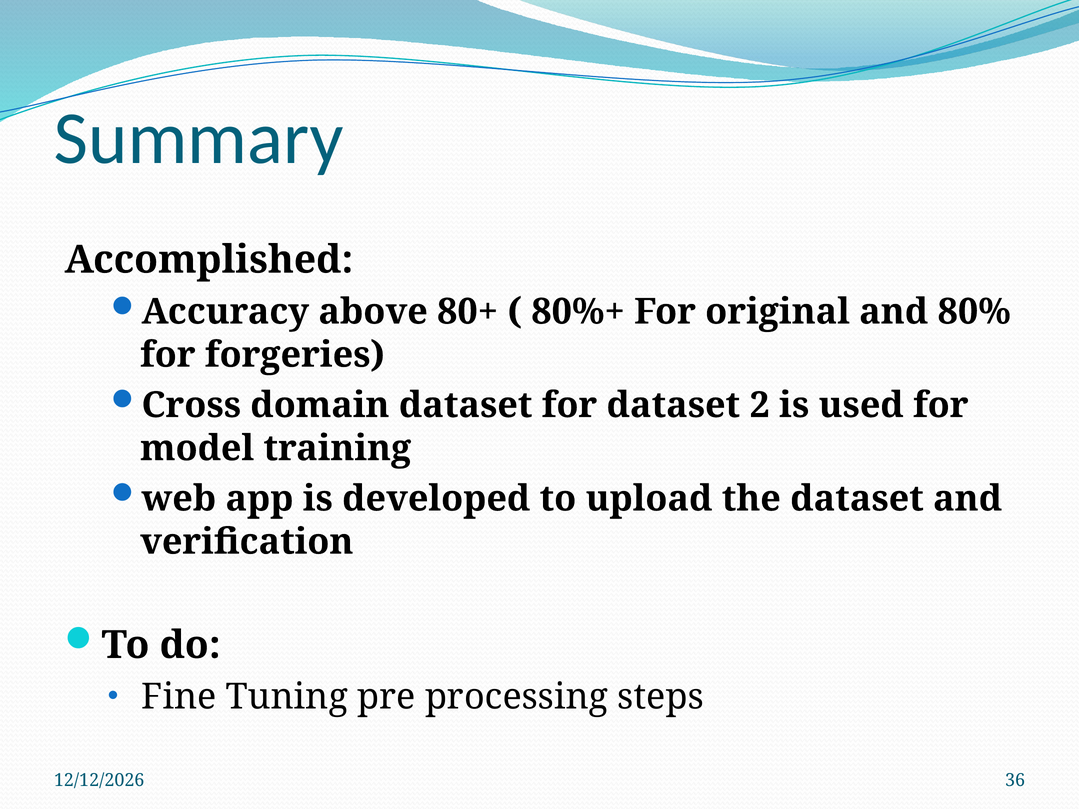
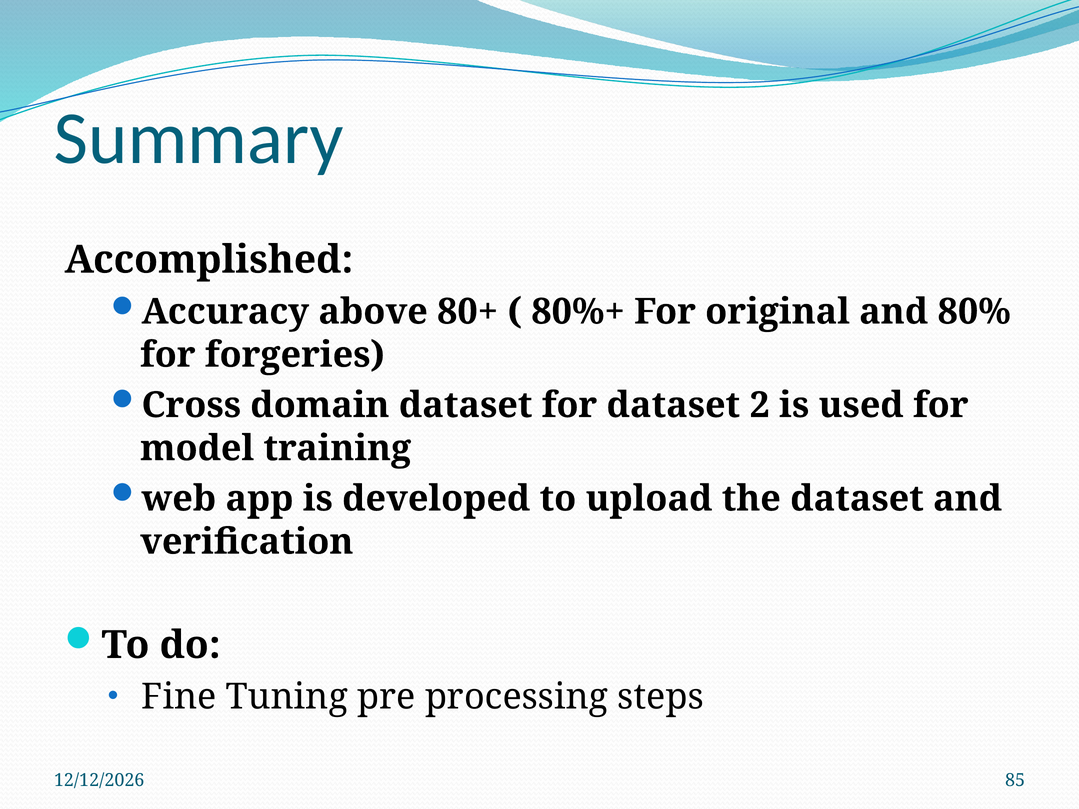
36: 36 -> 85 (1015, 781)
